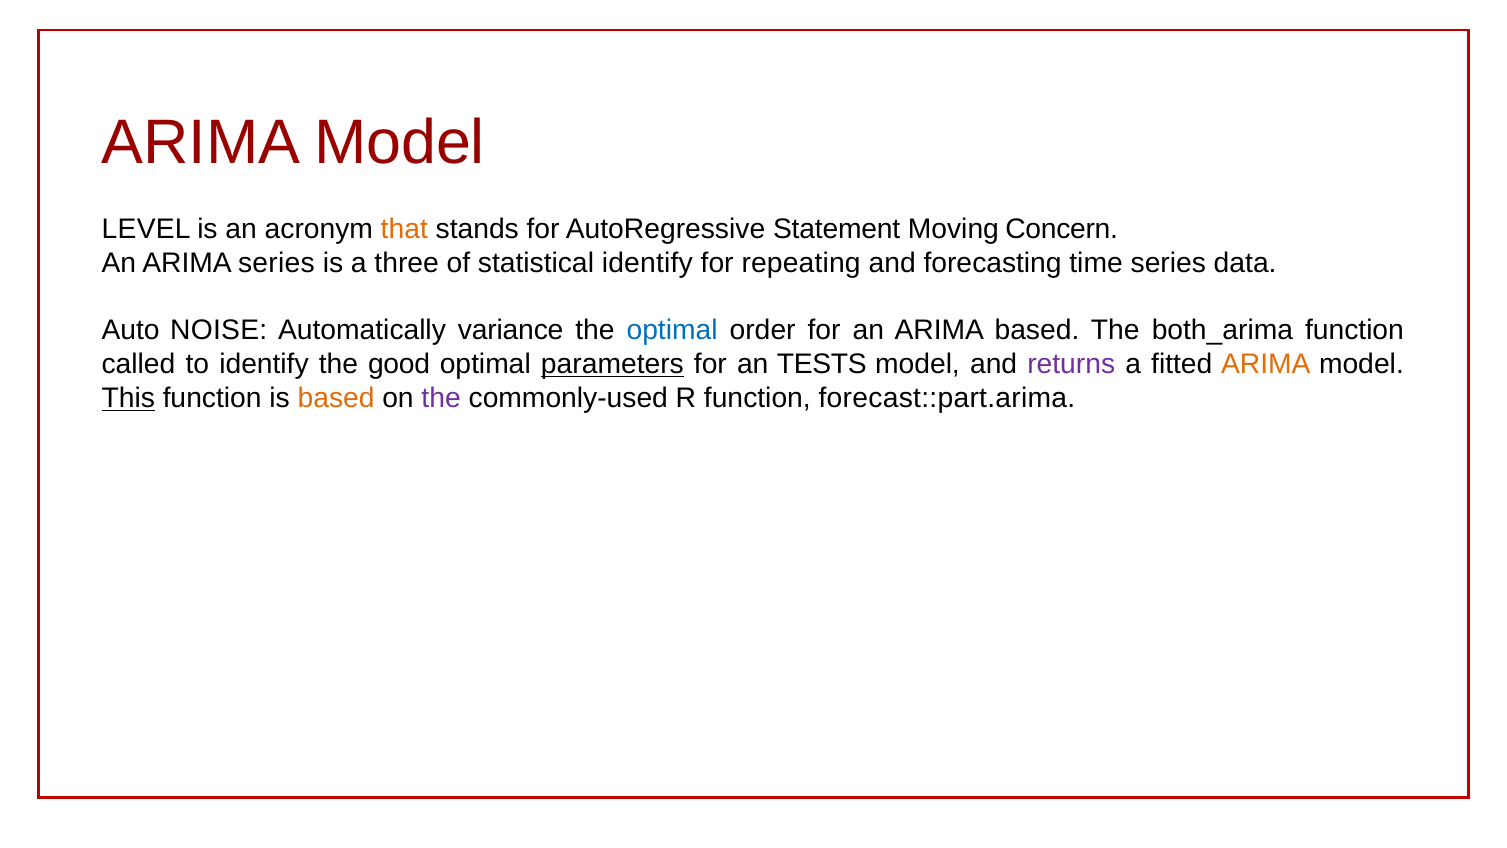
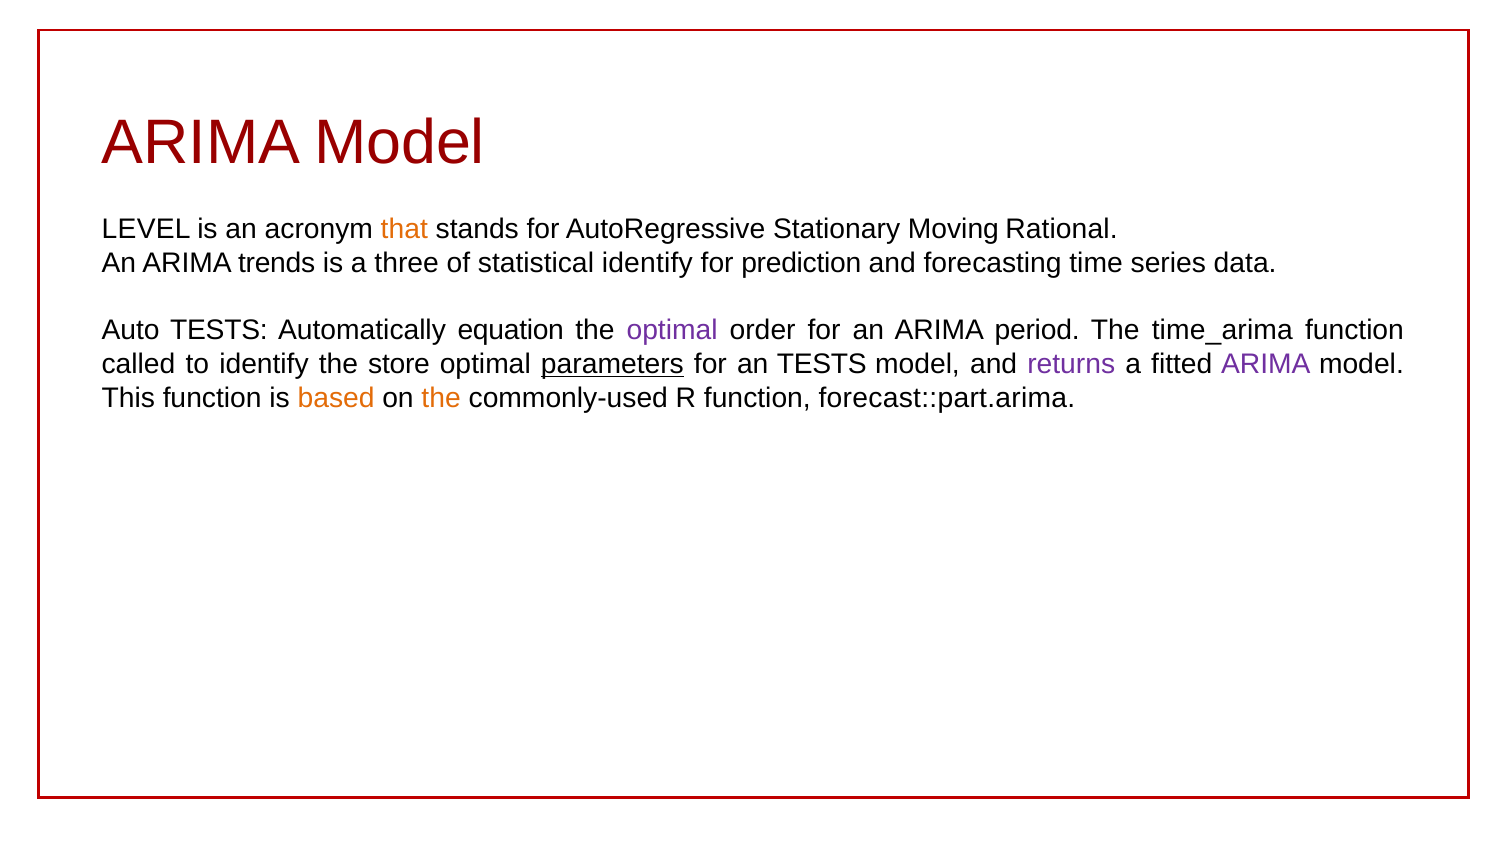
Statement: Statement -> Stationary (837, 229)
Concern: Concern -> Rational (1061, 229)
ARIMA series: series -> trends (277, 263)
repeating: repeating -> prediction (801, 263)
Auto NOISE: NOISE -> TESTS (219, 330)
variance: variance -> equation (511, 330)
optimal colour: blue -> purple (672, 330)
ARIMA based: based -> period (1037, 330)
both_arima: both_arima -> time_arima (1222, 330)
good: good -> store (399, 364)
ARIMA colour: orange -> purple (1266, 364)
This underline: present -> none (128, 398)
the colour: purple -> orange (441, 398)
